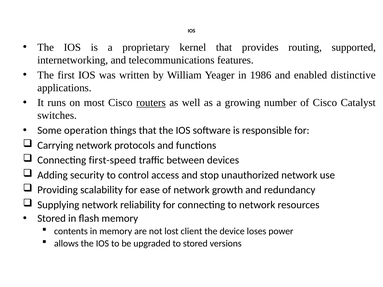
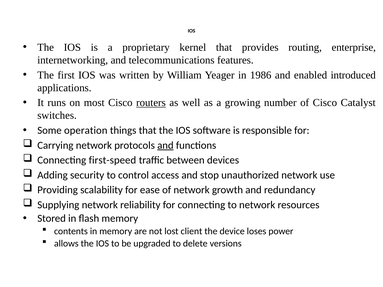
supported: supported -> enterprise (354, 47)
distinctive: distinctive -> introduced (353, 75)
and underline: none -> present (165, 145)
to stored: stored -> delete (195, 244)
